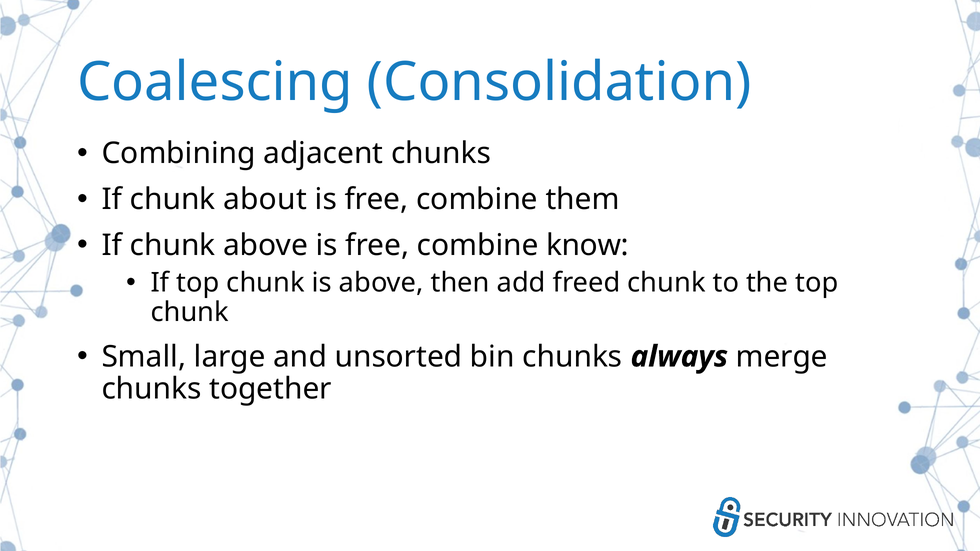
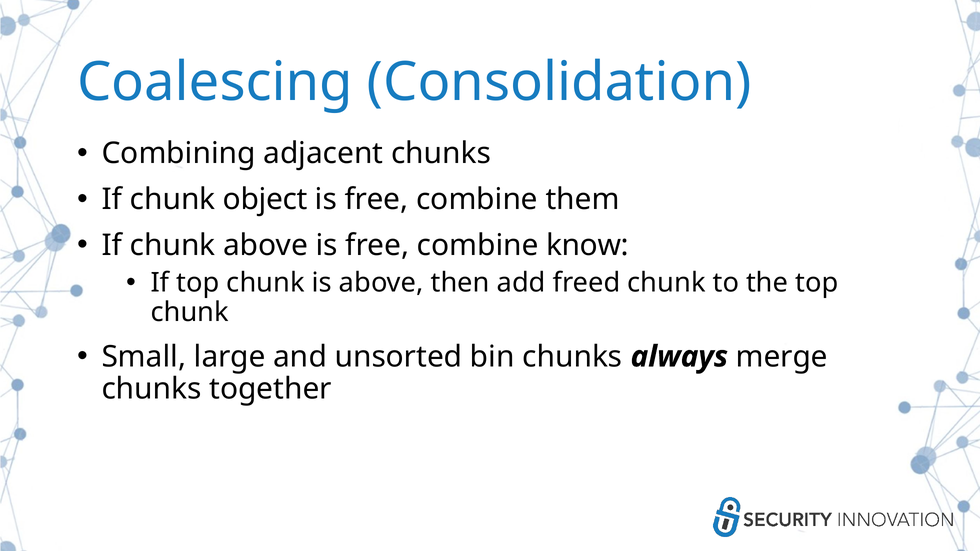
about: about -> object (265, 199)
